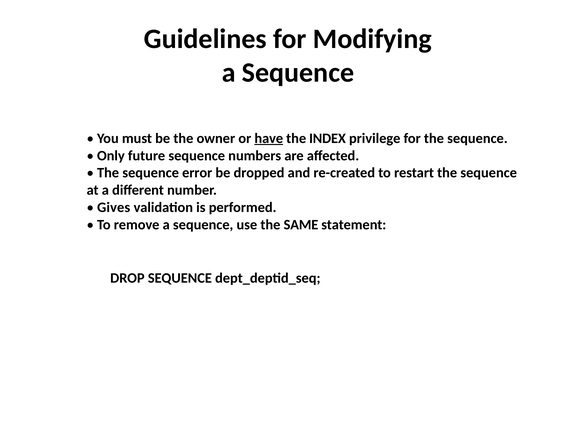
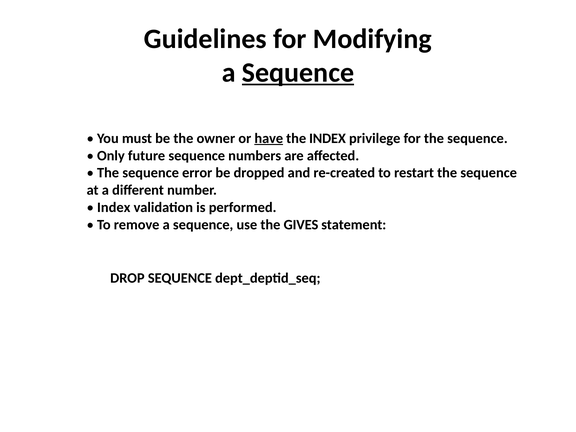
Sequence underline: none -> present (298, 73)
Gives: Gives -> Index (114, 207)
SAME: SAME -> GIVES (301, 225)
